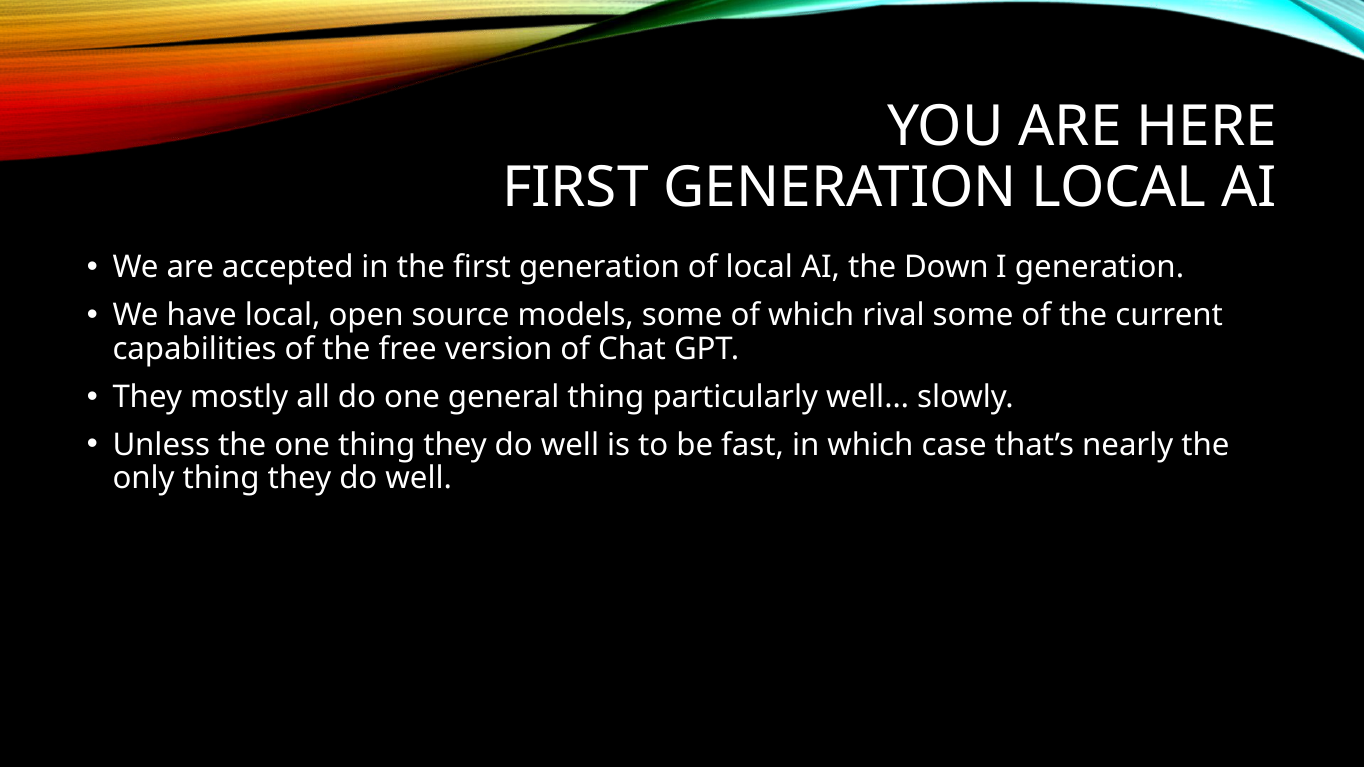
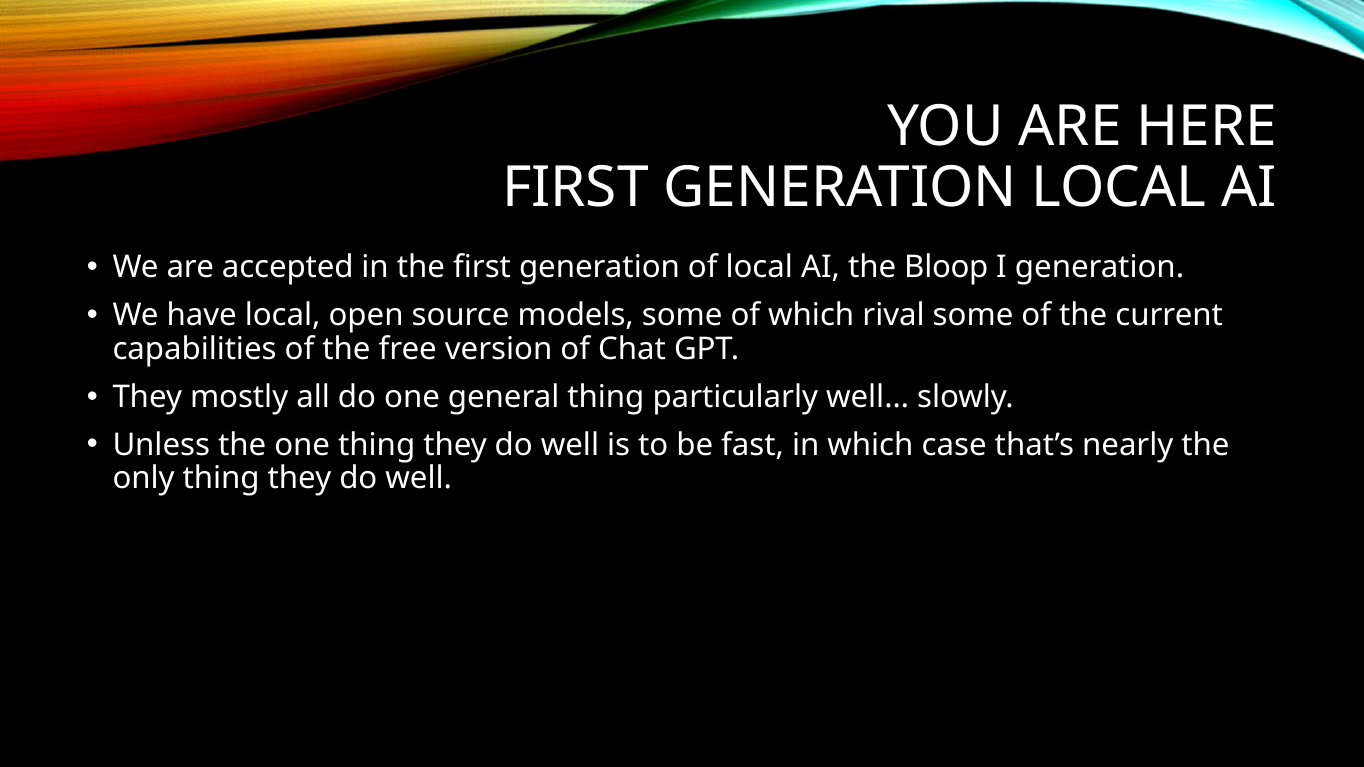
Down: Down -> Bloop (946, 267)
